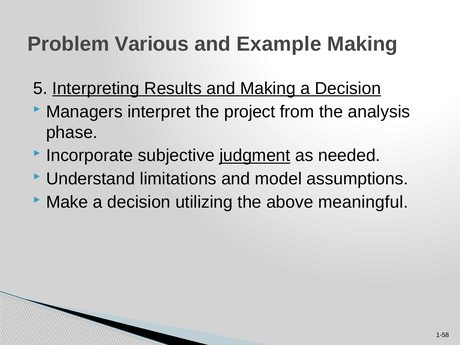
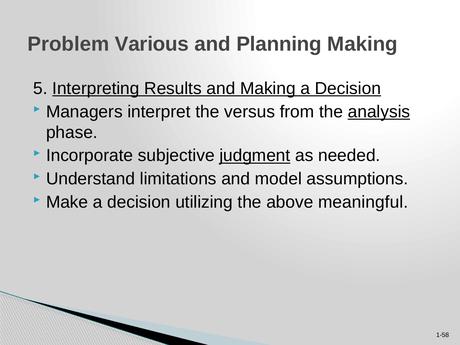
Example: Example -> Planning (279, 44)
project: project -> versus (250, 112)
analysis underline: none -> present (379, 112)
